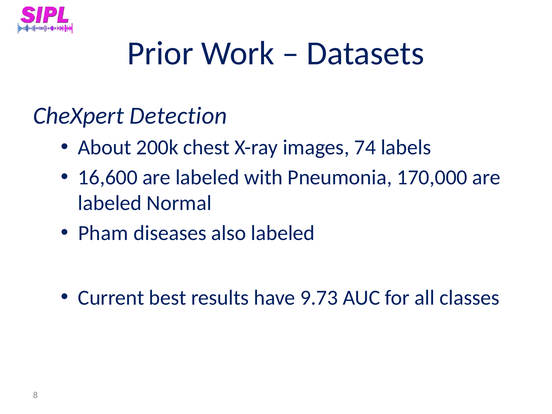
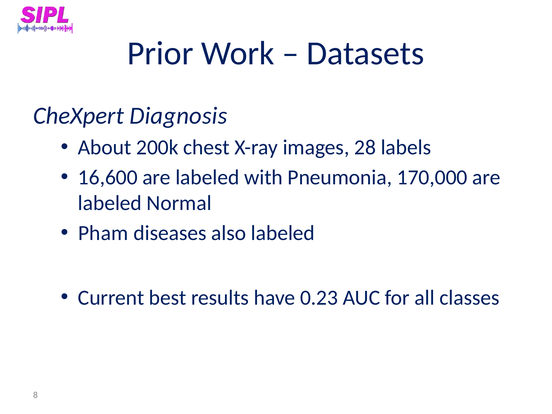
Detection: Detection -> Diagnosis (178, 116)
74: 74 -> 28 (365, 147)
9.73: 9.73 -> 0.23 (319, 298)
